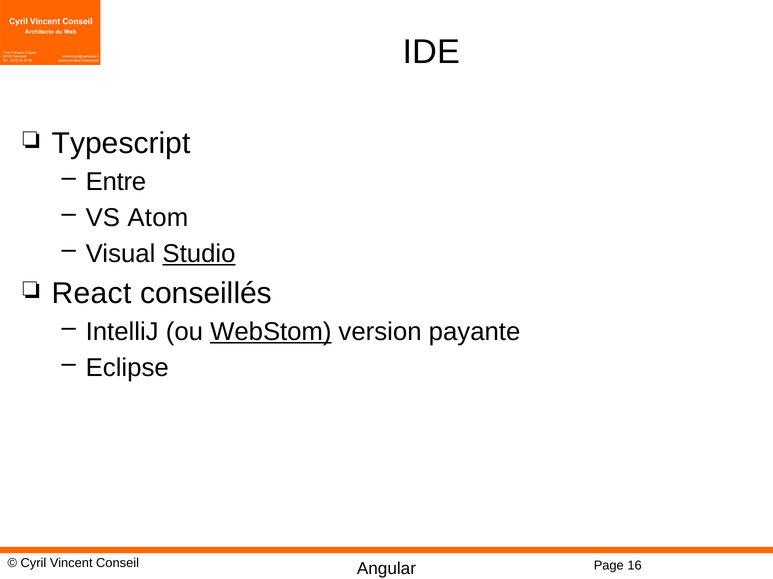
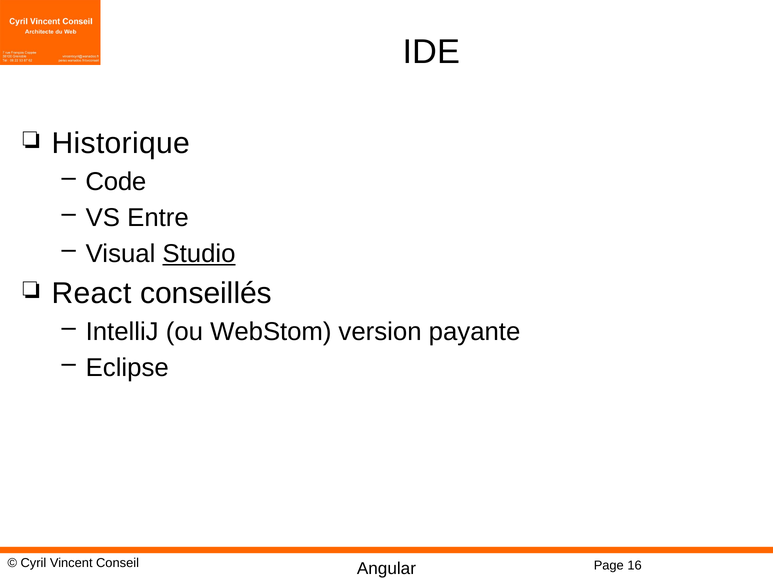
Typescript: Typescript -> Historique (121, 143)
Entre: Entre -> Code (116, 182)
Atom: Atom -> Entre (158, 218)
WebStom underline: present -> none (271, 332)
